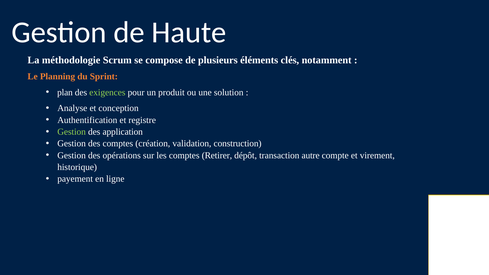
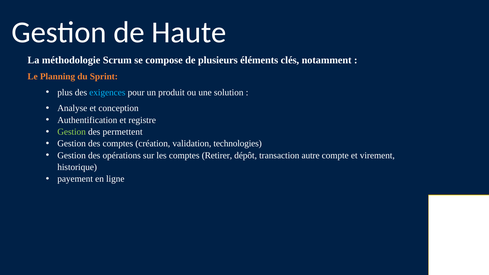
plan: plan -> plus (65, 92)
exigences colour: light green -> light blue (107, 92)
application: application -> permettent (123, 132)
construction: construction -> technologies (238, 144)
